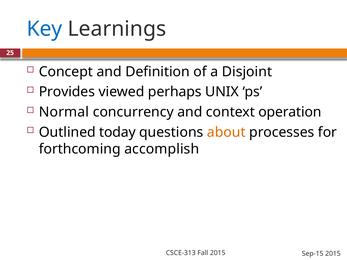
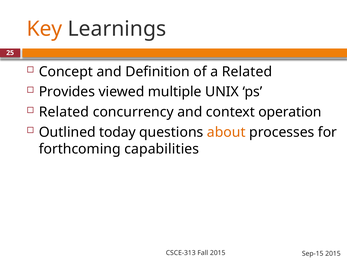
Key colour: blue -> orange (44, 29)
a Disjoint: Disjoint -> Related (247, 72)
perhaps: perhaps -> multiple (175, 92)
Normal: Normal -> Related (64, 112)
accomplish: accomplish -> capabilities (162, 149)
